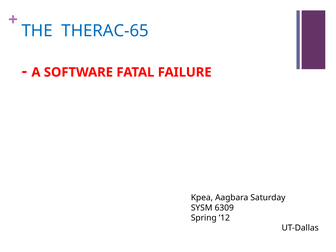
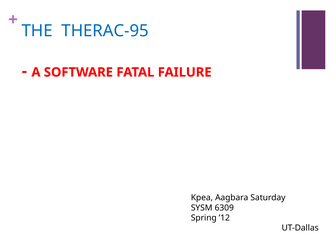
THERAC-65: THERAC-65 -> THERAC-95 (105, 31)
